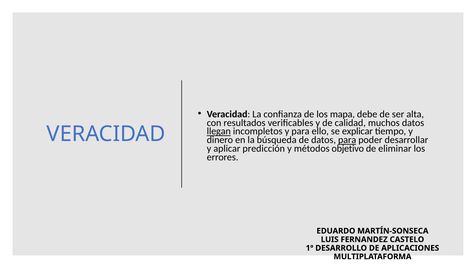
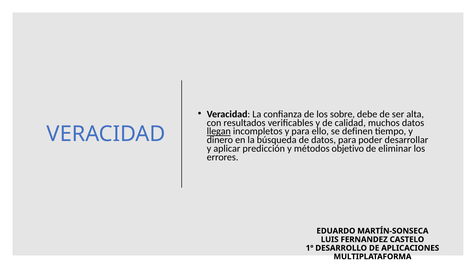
mapa: mapa -> sobre (342, 114)
explicar: explicar -> definen (357, 131)
para underline: present -> none (347, 140)
